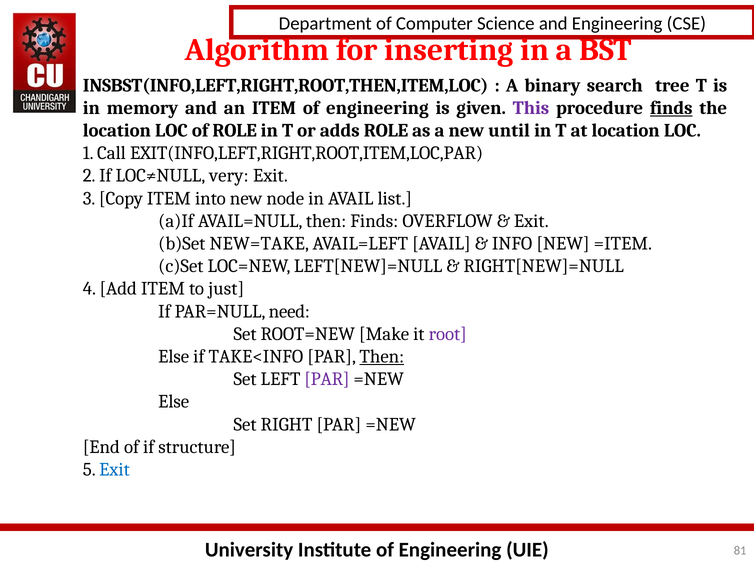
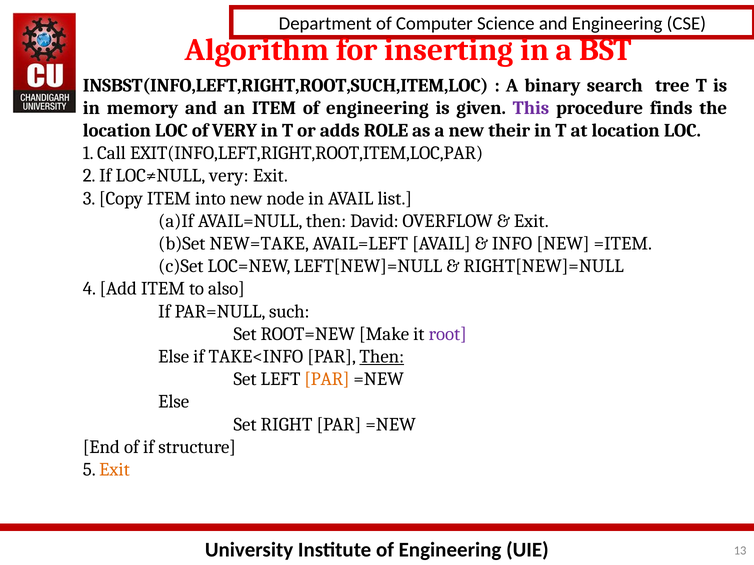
INSBST(INFO,LEFT,RIGHT,ROOT,THEN,ITEM,LOC: INSBST(INFO,LEFT,RIGHT,ROOT,THEN,ITEM,LOC -> INSBST(INFO,LEFT,RIGHT,ROOT,SUCH,ITEM,LOC (286, 85)
finds underline: present -> none (671, 108)
of ROLE: ROLE -> VERY (235, 131)
until: until -> their (509, 131)
then Finds: Finds -> David (374, 221)
just: just -> also (226, 289)
need: need -> such (289, 312)
PAR colour: purple -> orange (327, 379)
Exit colour: blue -> orange (114, 470)
81: 81 -> 13 (740, 551)
